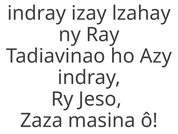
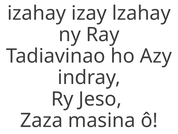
indray: indray -> izahay (37, 13)
